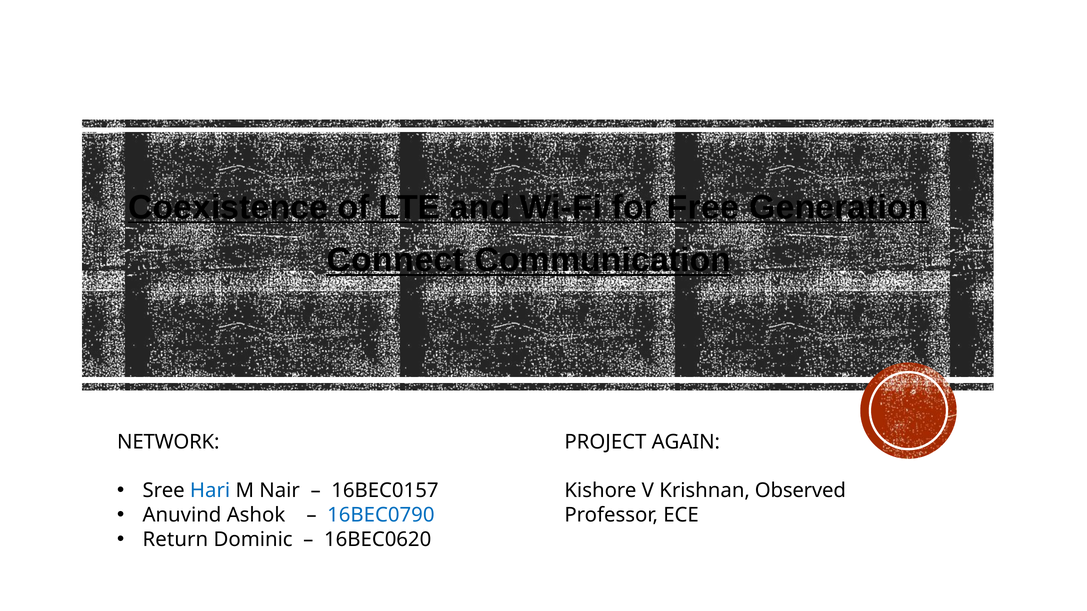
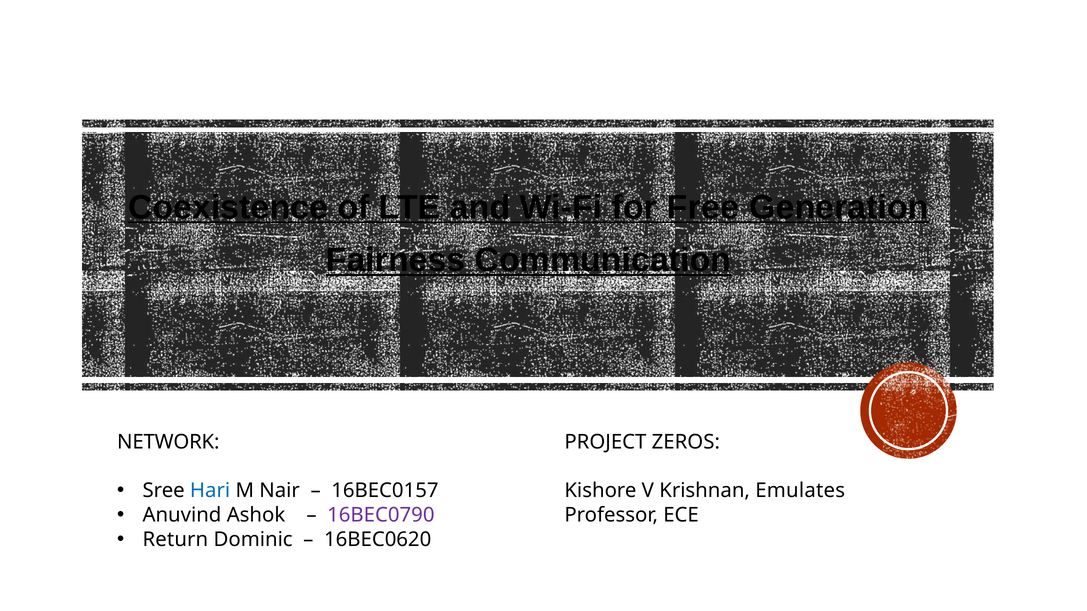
Connect: Connect -> Fairness (396, 260)
AGAIN: AGAIN -> ZEROS (686, 442)
Observed: Observed -> Emulates (800, 491)
16BEC0790 colour: blue -> purple (381, 516)
